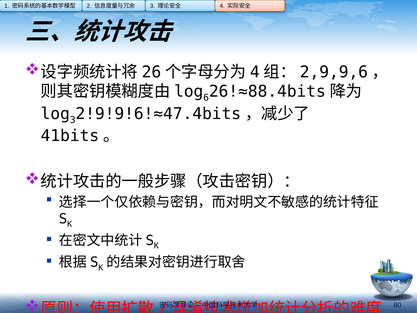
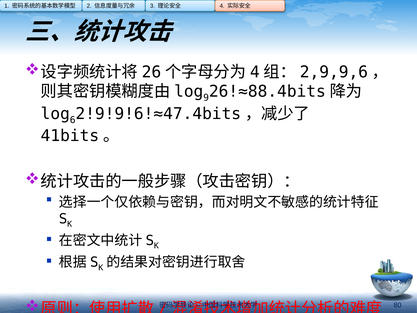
6: 6 -> 9 (206, 98)
3: 3 -> 6 (73, 120)
